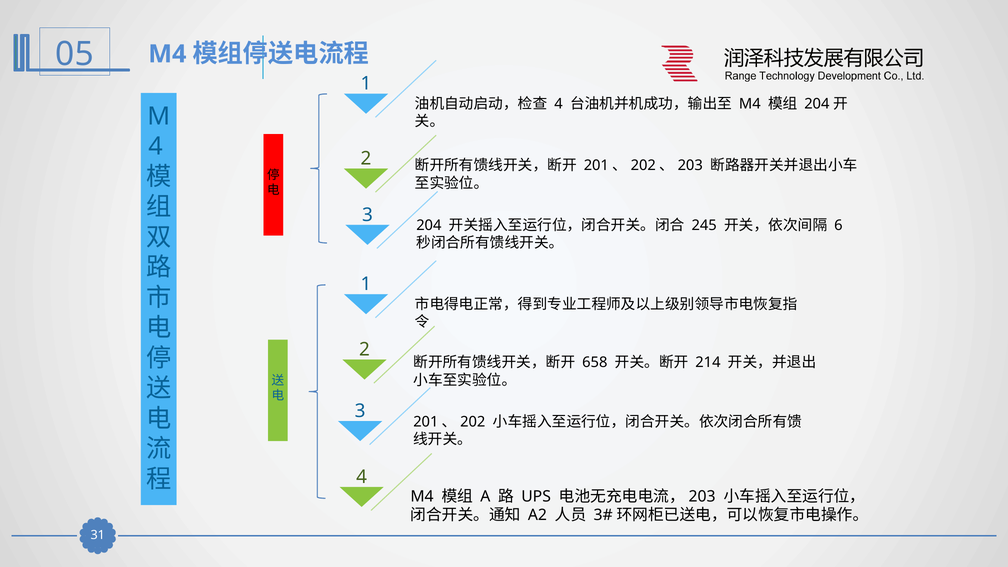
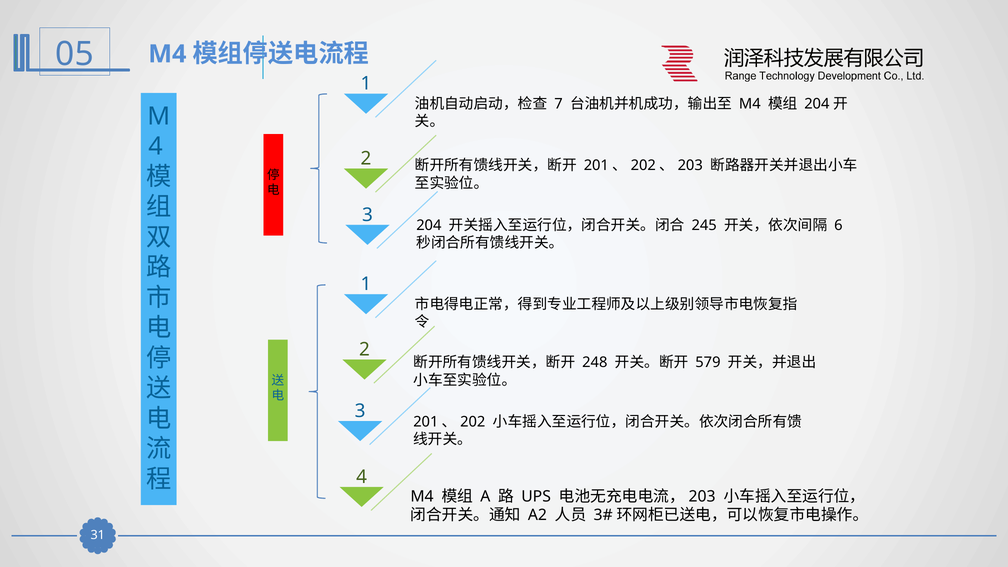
4: 4 -> 7 (558, 104)
658: 658 -> 248 (595, 363)
214: 214 -> 579 (708, 363)
